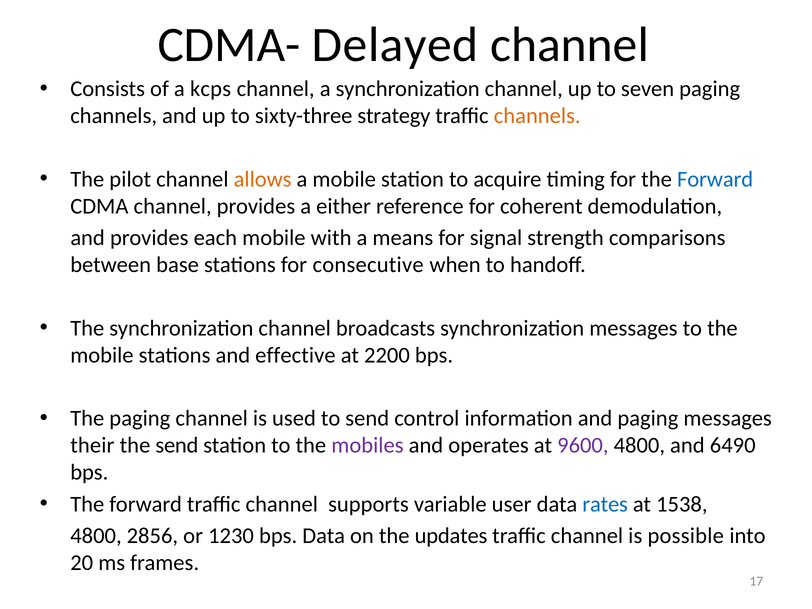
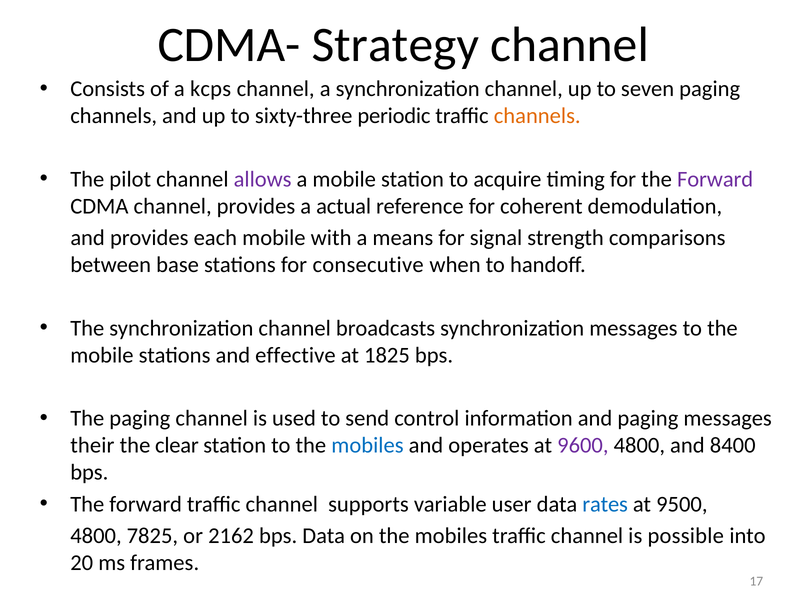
Delayed: Delayed -> Strategy (395, 45)
strategy: strategy -> periodic (394, 116)
allows colour: orange -> purple (263, 179)
Forward colour: blue -> purple (715, 179)
either: either -> actual (344, 206)
2200: 2200 -> 1825 (387, 355)
the send: send -> clear (177, 445)
mobiles colour: purple -> blue (367, 445)
6490: 6490 -> 8400 (733, 445)
1538: 1538 -> 9500 (682, 504)
2856: 2856 -> 7825 (152, 536)
1230: 1230 -> 2162 (231, 536)
on the updates: updates -> mobiles (451, 536)
